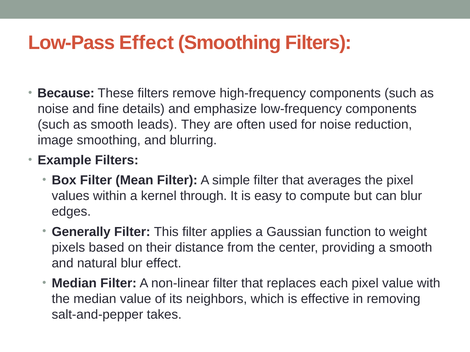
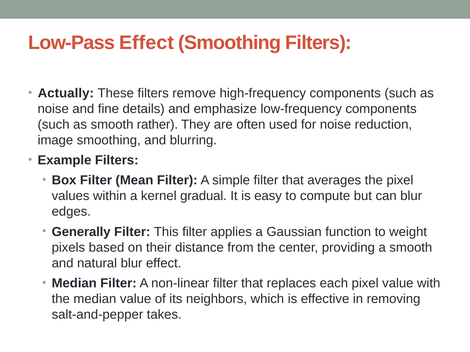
Because: Because -> Actually (66, 93)
leads: leads -> rather (157, 125)
through: through -> gradual (204, 196)
